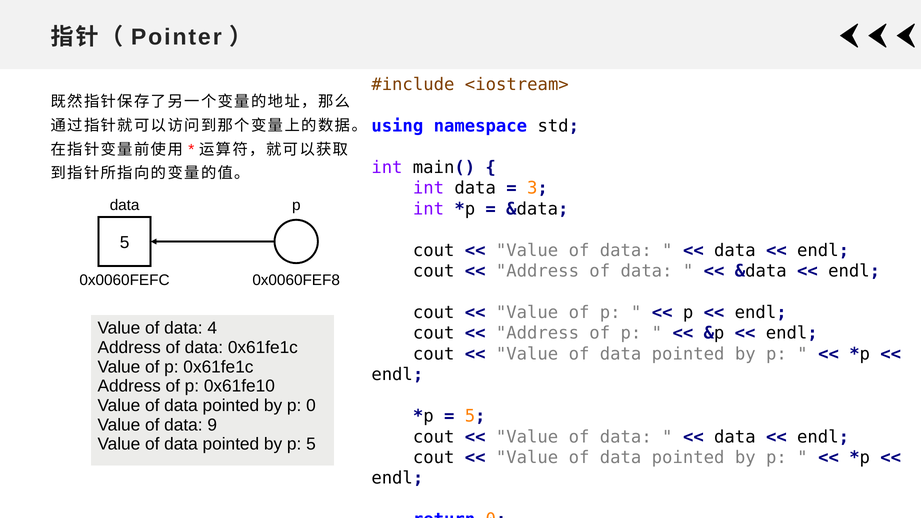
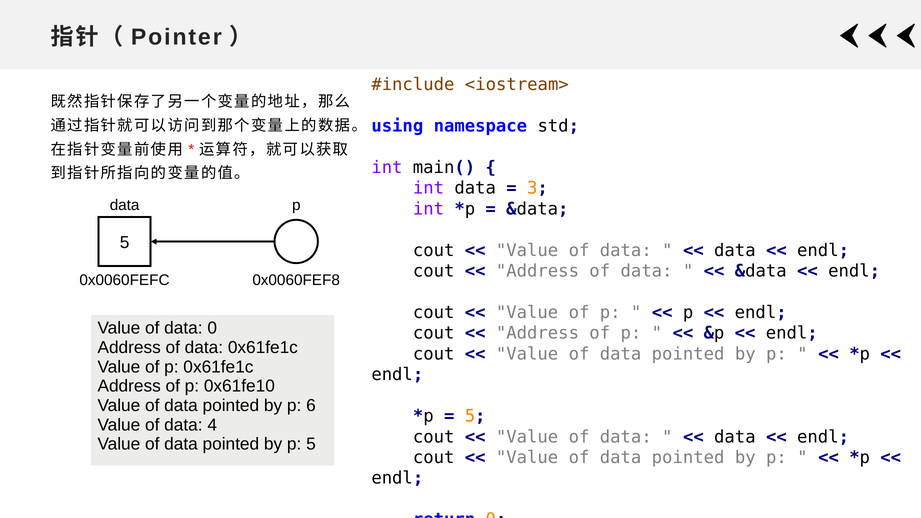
data 4: 4 -> 0 (212, 328)
p 0: 0 -> 6 (311, 406)
9: 9 -> 4 (212, 425)
